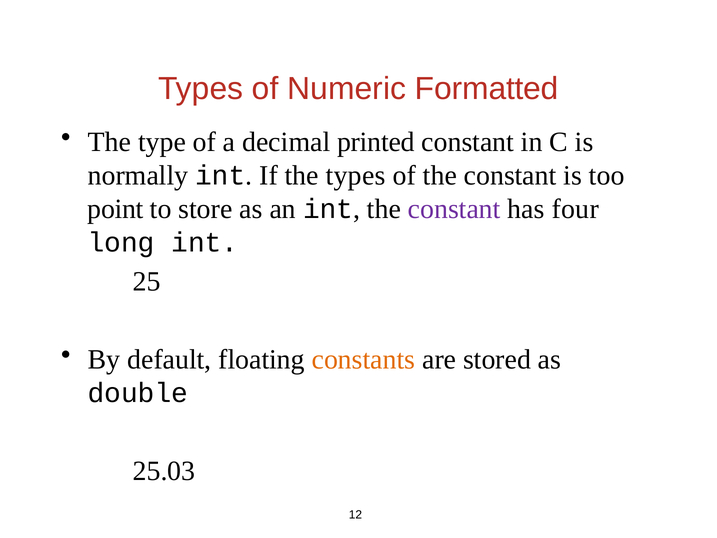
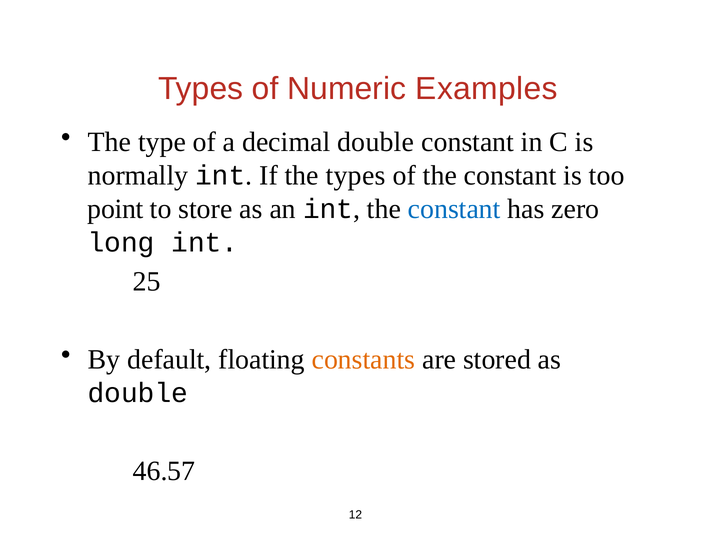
Formatted: Formatted -> Examples (487, 89)
decimal printed: printed -> double (376, 142)
constant colour: purple -> blue (454, 209)
four: four -> zero (575, 209)
25.03: 25.03 -> 46.57 (164, 471)
